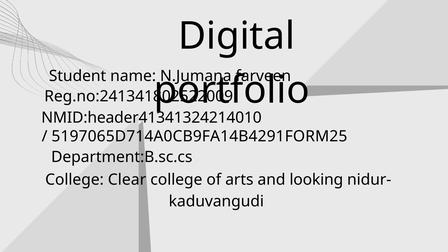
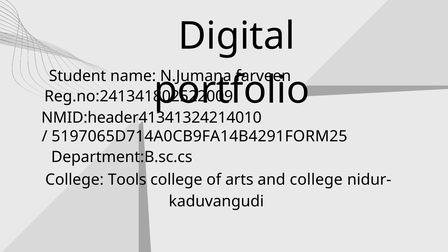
Clear: Clear -> Tools (127, 180)
and looking: looking -> college (316, 180)
